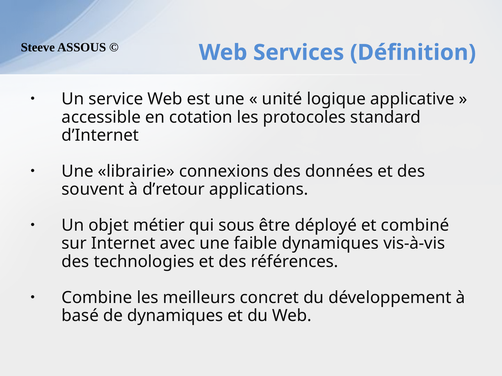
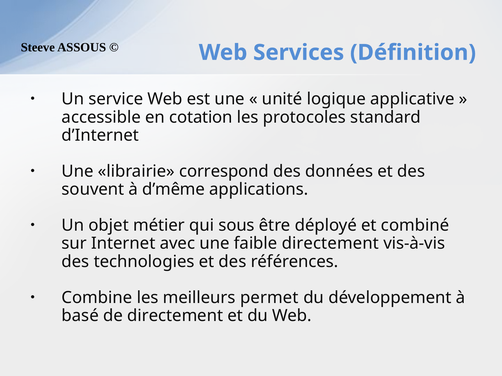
connexions: connexions -> correspond (224, 172)
d’retour: d’retour -> d’même (174, 190)
faible dynamiques: dynamiques -> directement (330, 244)
concret: concret -> permet (269, 298)
de dynamiques: dynamiques -> directement (175, 316)
